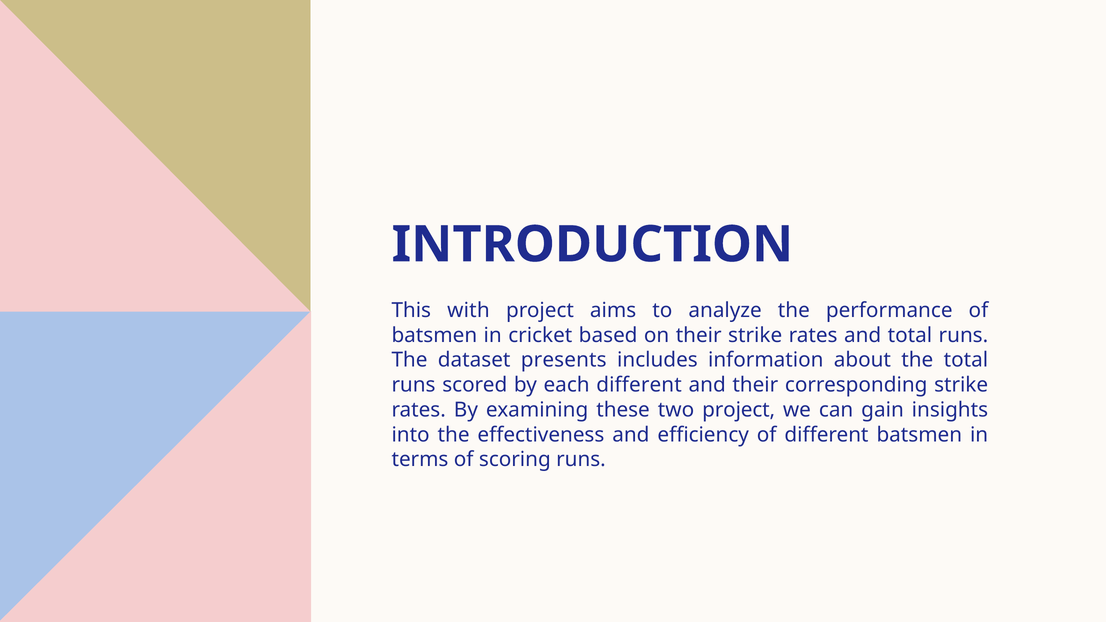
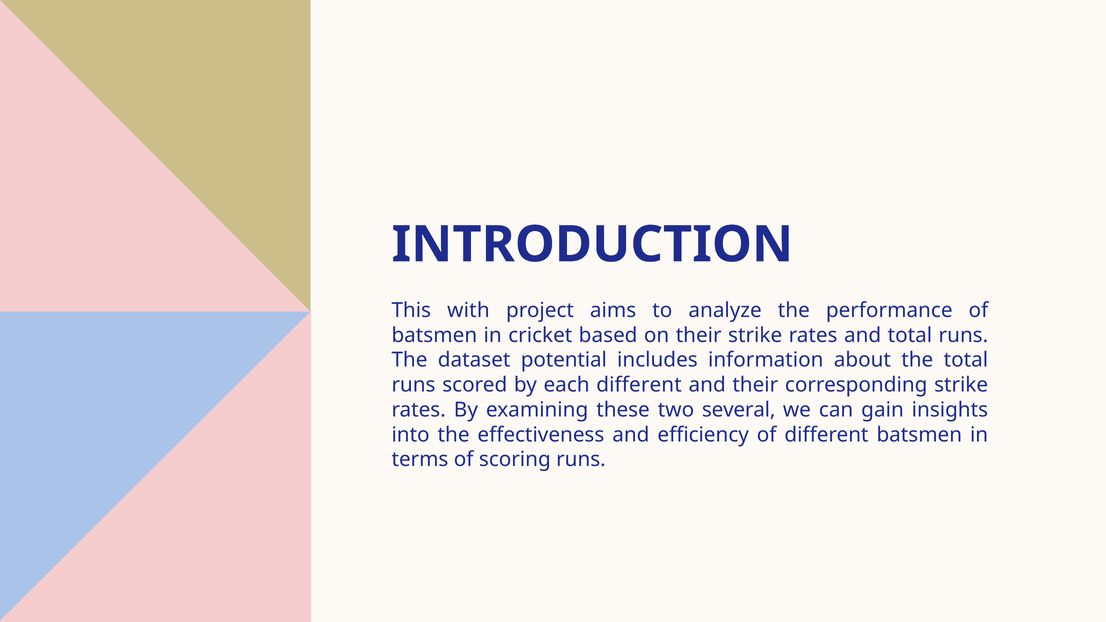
presents: presents -> potential (564, 360)
two project: project -> several (739, 410)
